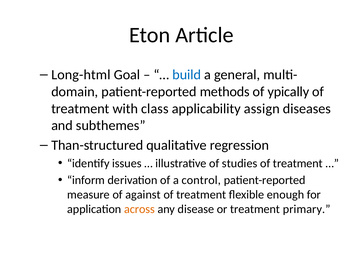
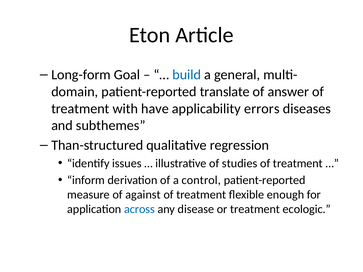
Long-html: Long-html -> Long-form (81, 75)
methods: methods -> translate (225, 92)
ypically: ypically -> answer (288, 92)
class: class -> have (155, 109)
assign: assign -> errors (262, 109)
across colour: orange -> blue (139, 209)
primary: primary -> ecologic (307, 209)
